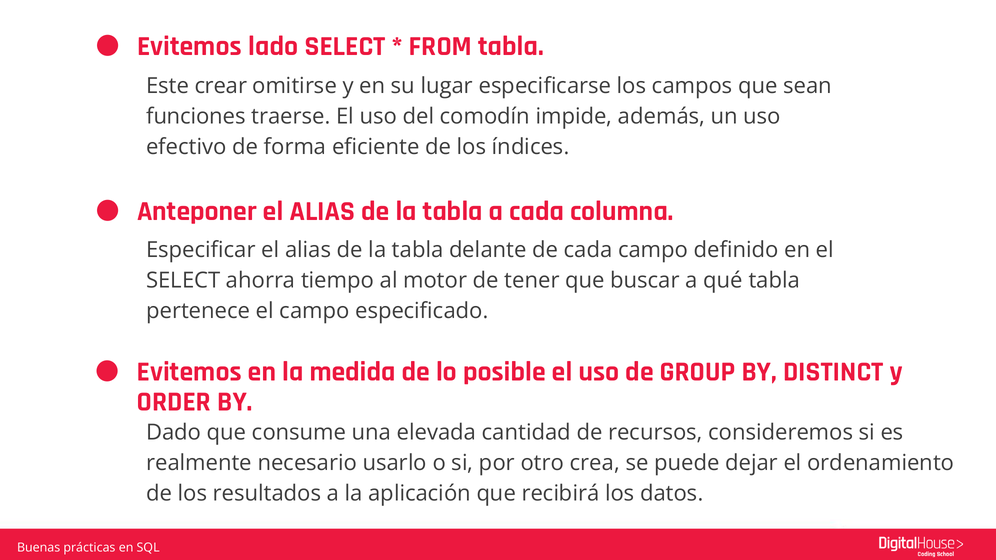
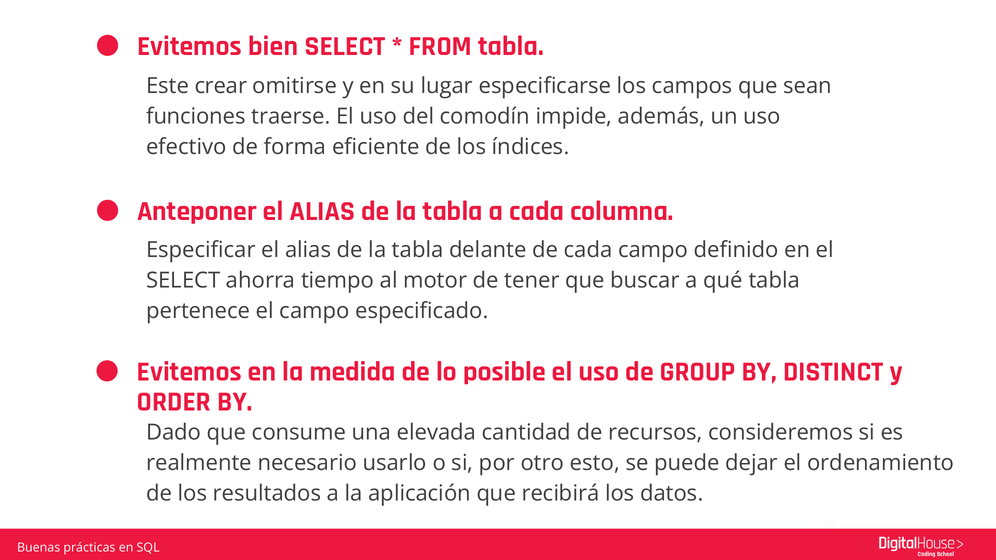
lado: lado -> bien (273, 46)
crea: crea -> esto (595, 463)
